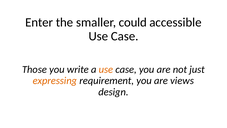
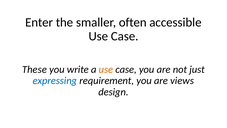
could: could -> often (133, 22)
Those: Those -> These (34, 69)
expressing colour: orange -> blue (55, 81)
